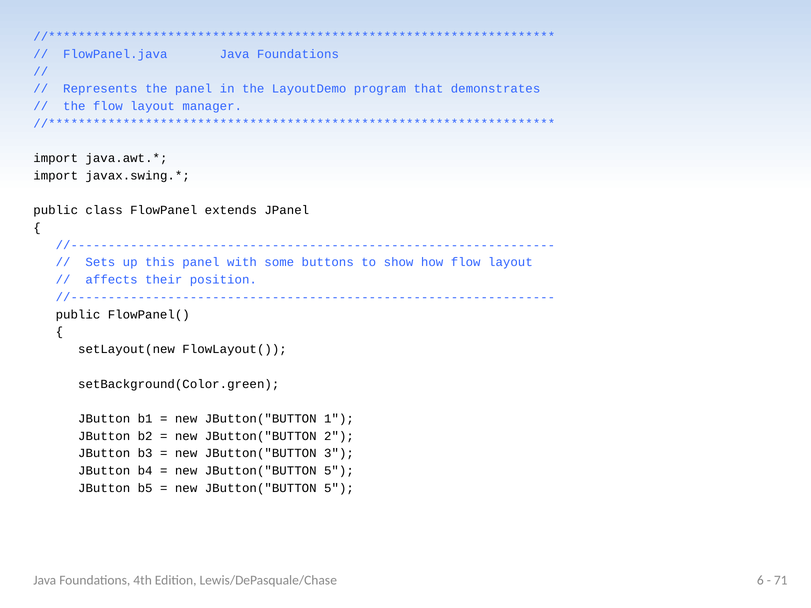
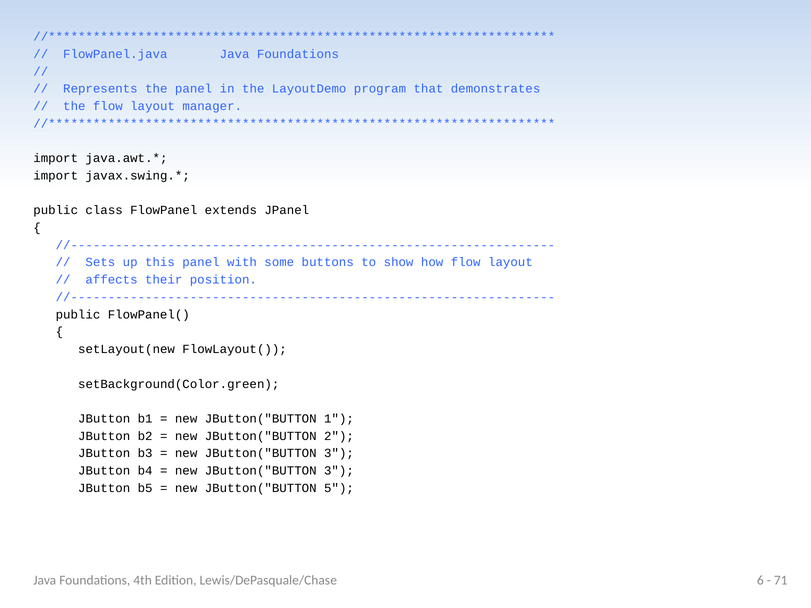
5: 5 -> 3 (339, 471)
